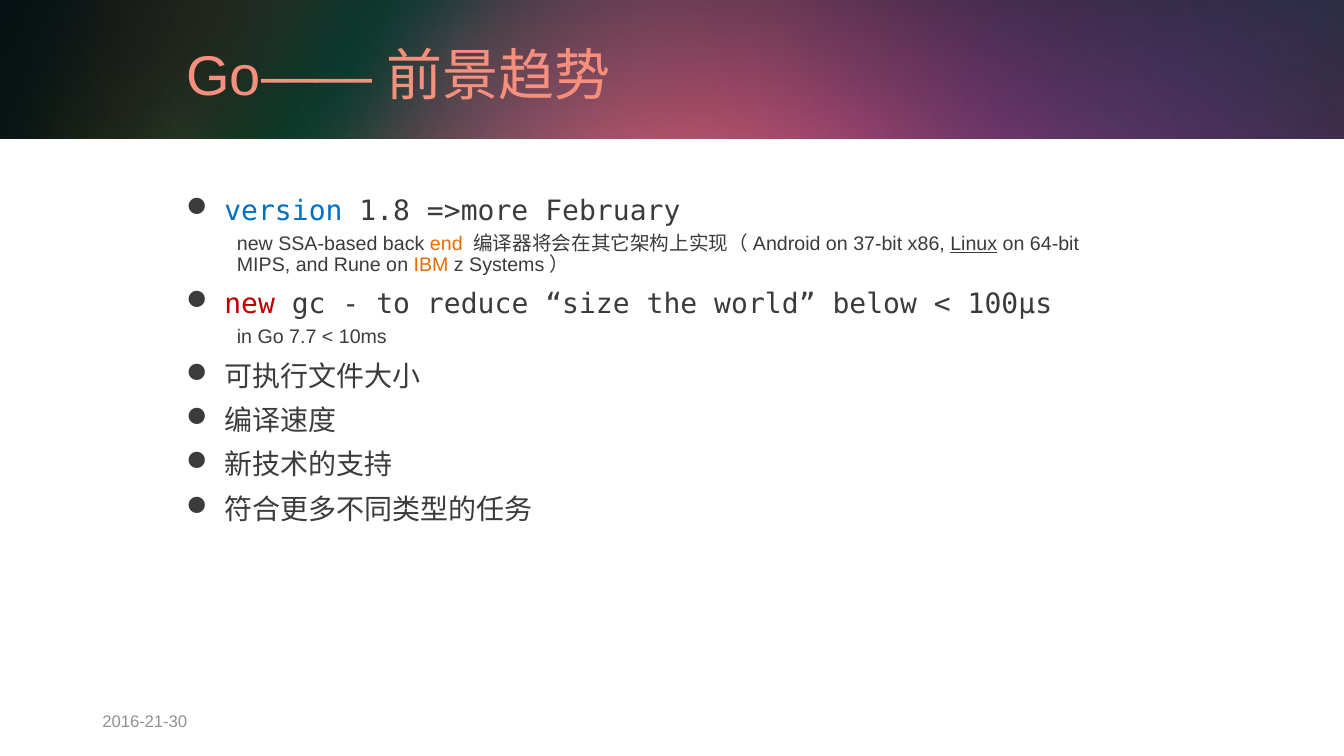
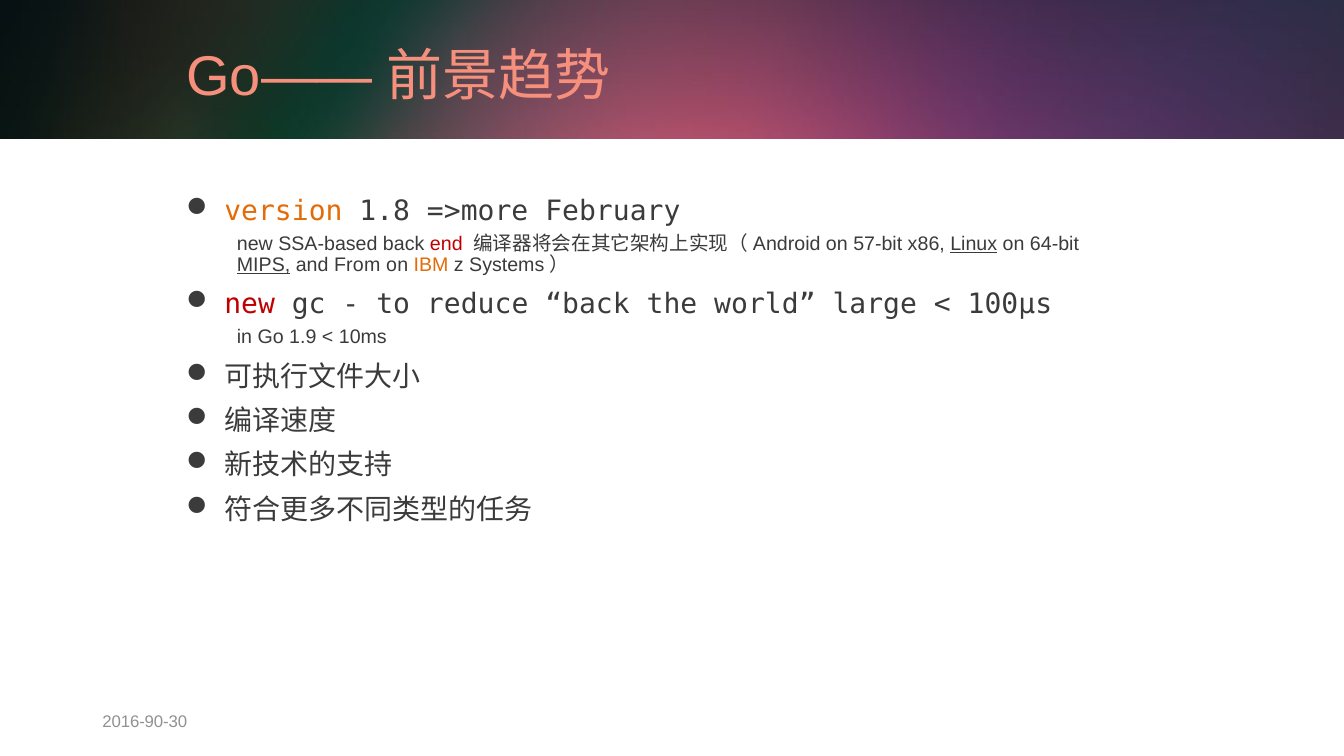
version colour: blue -> orange (283, 211)
end colour: orange -> red (446, 244)
37-bit: 37-bit -> 57-bit (878, 244)
MIPS underline: none -> present (264, 265)
Rune: Rune -> From (357, 265)
reduce size: size -> back (588, 305)
below: below -> large (875, 305)
7.7: 7.7 -> 1.9 (303, 337)
2016-21-30: 2016-21-30 -> 2016-90-30 (145, 722)
